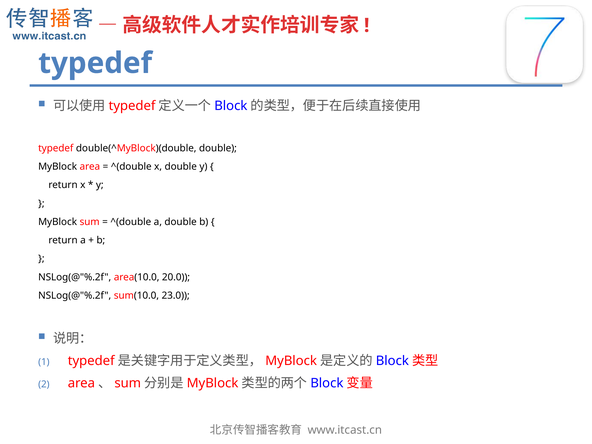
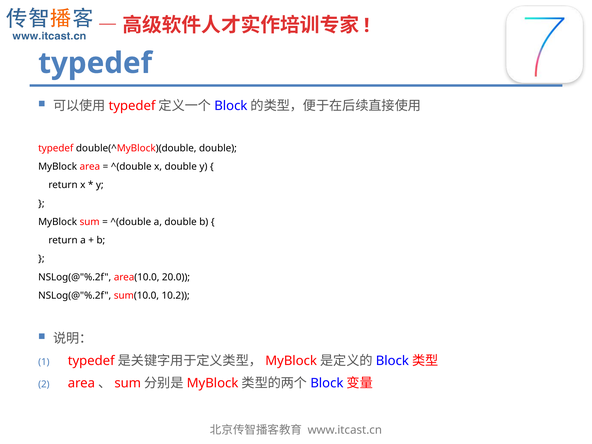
23.0: 23.0 -> 10.2 (176, 295)
